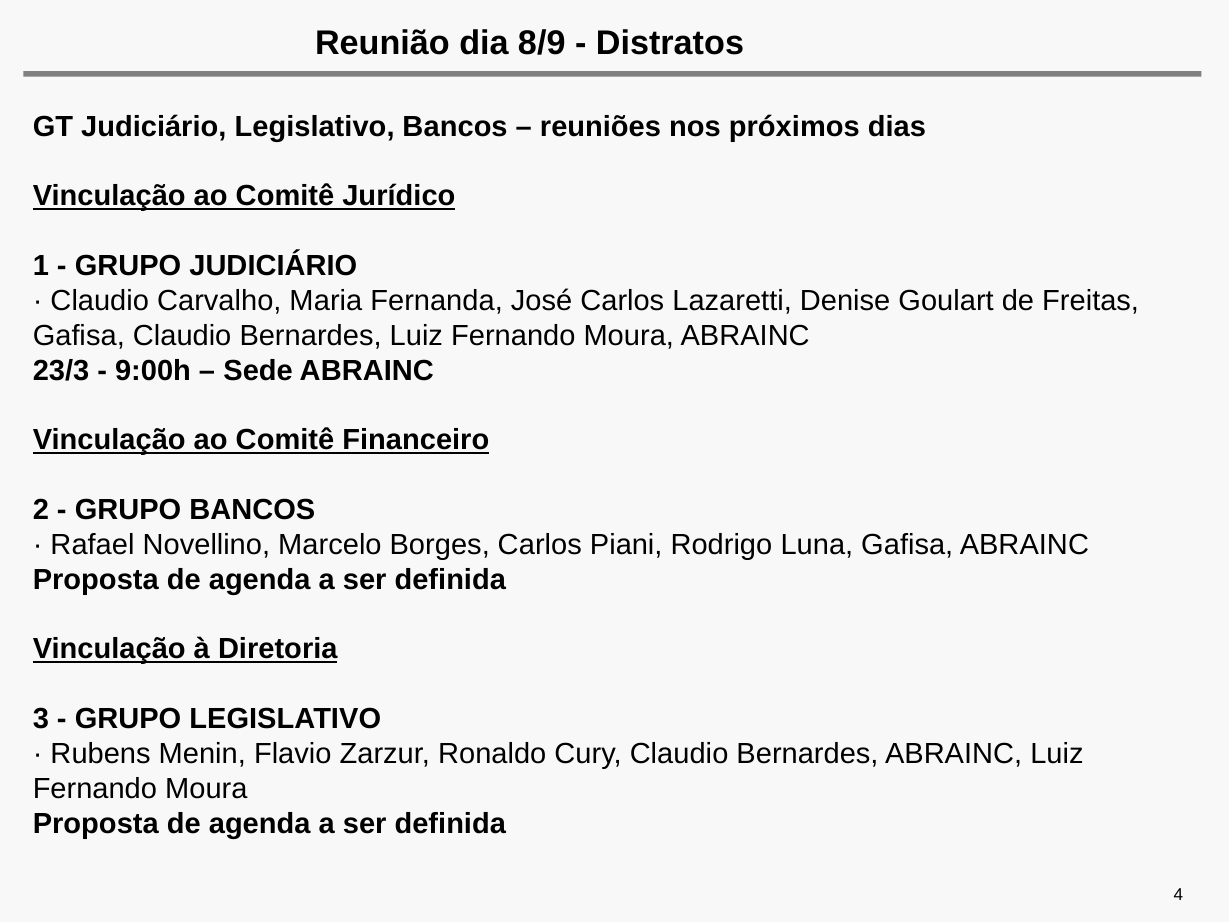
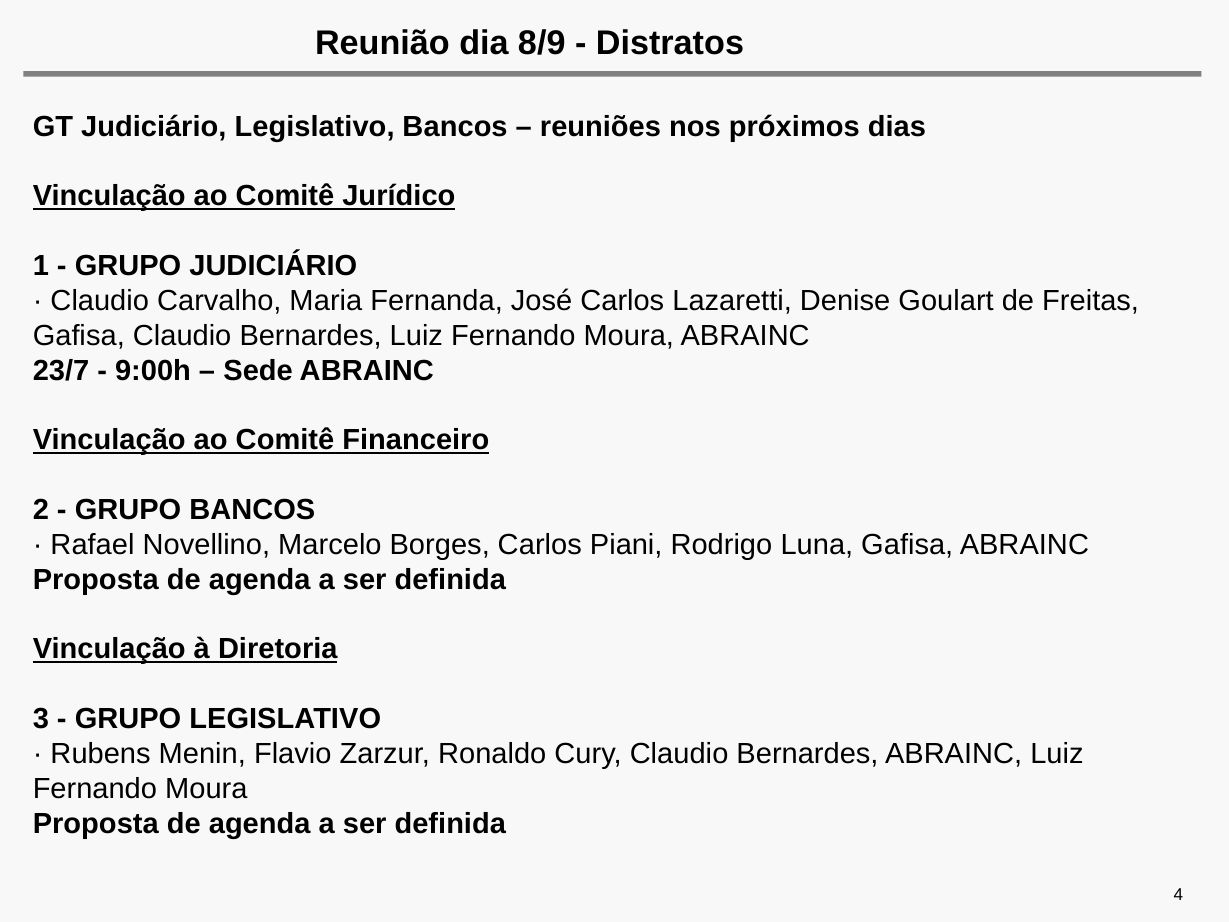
23/3: 23/3 -> 23/7 (61, 370)
